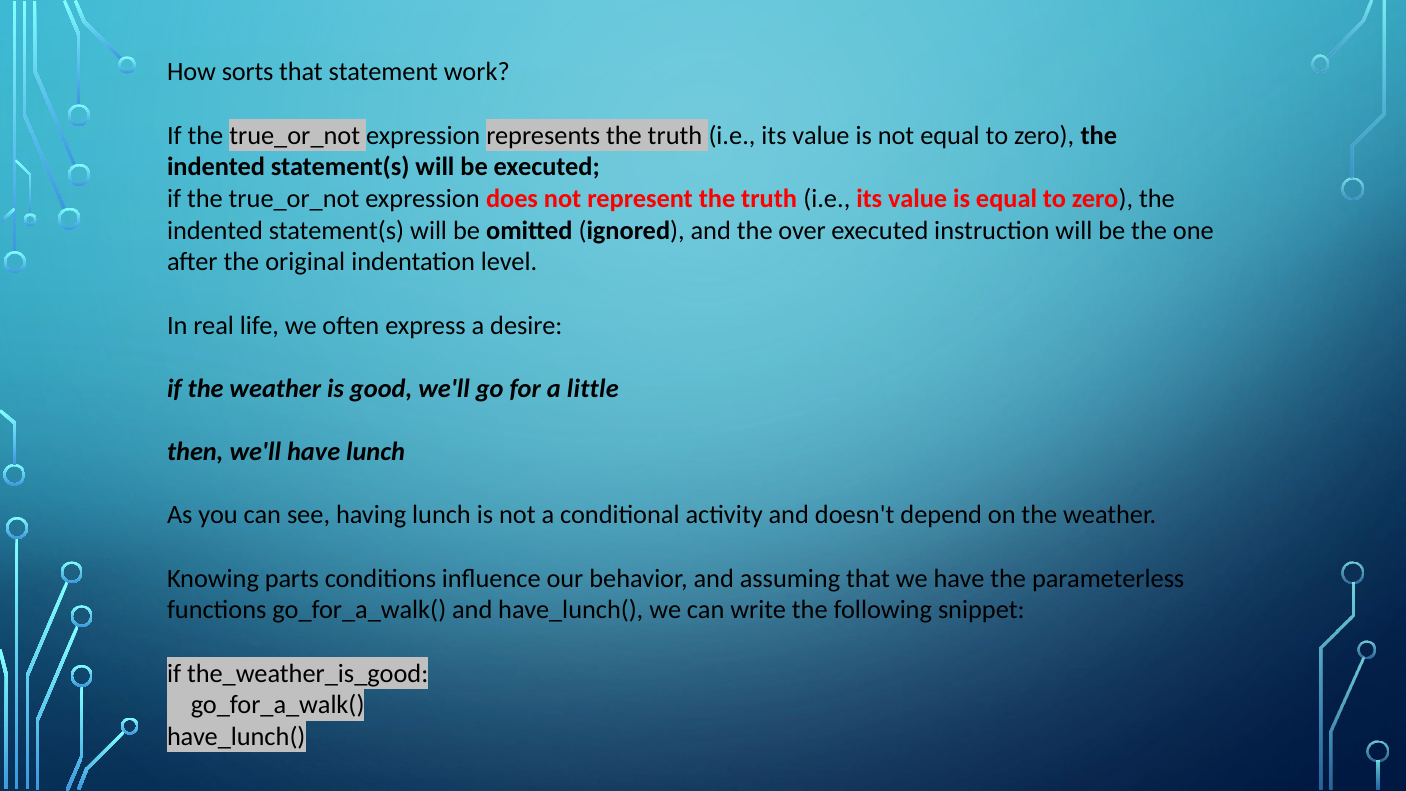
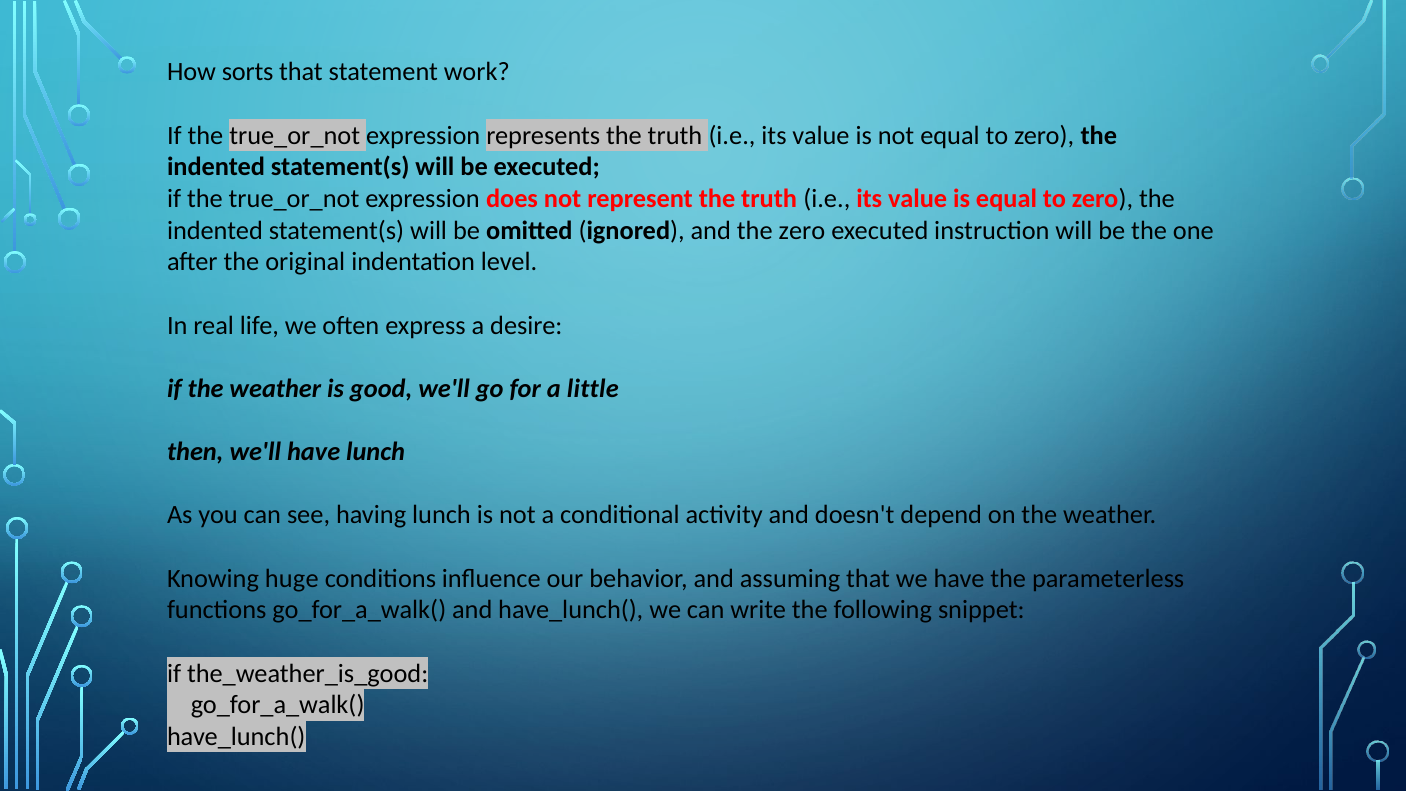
the over: over -> zero (802, 230)
parts: parts -> huge (292, 578)
